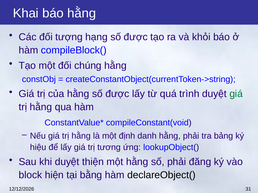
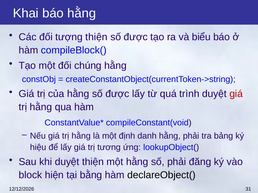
tượng hạng: hạng -> thiện (96, 37)
khỏi: khỏi -> biểu (201, 37)
giá colour: green -> red (236, 94)
